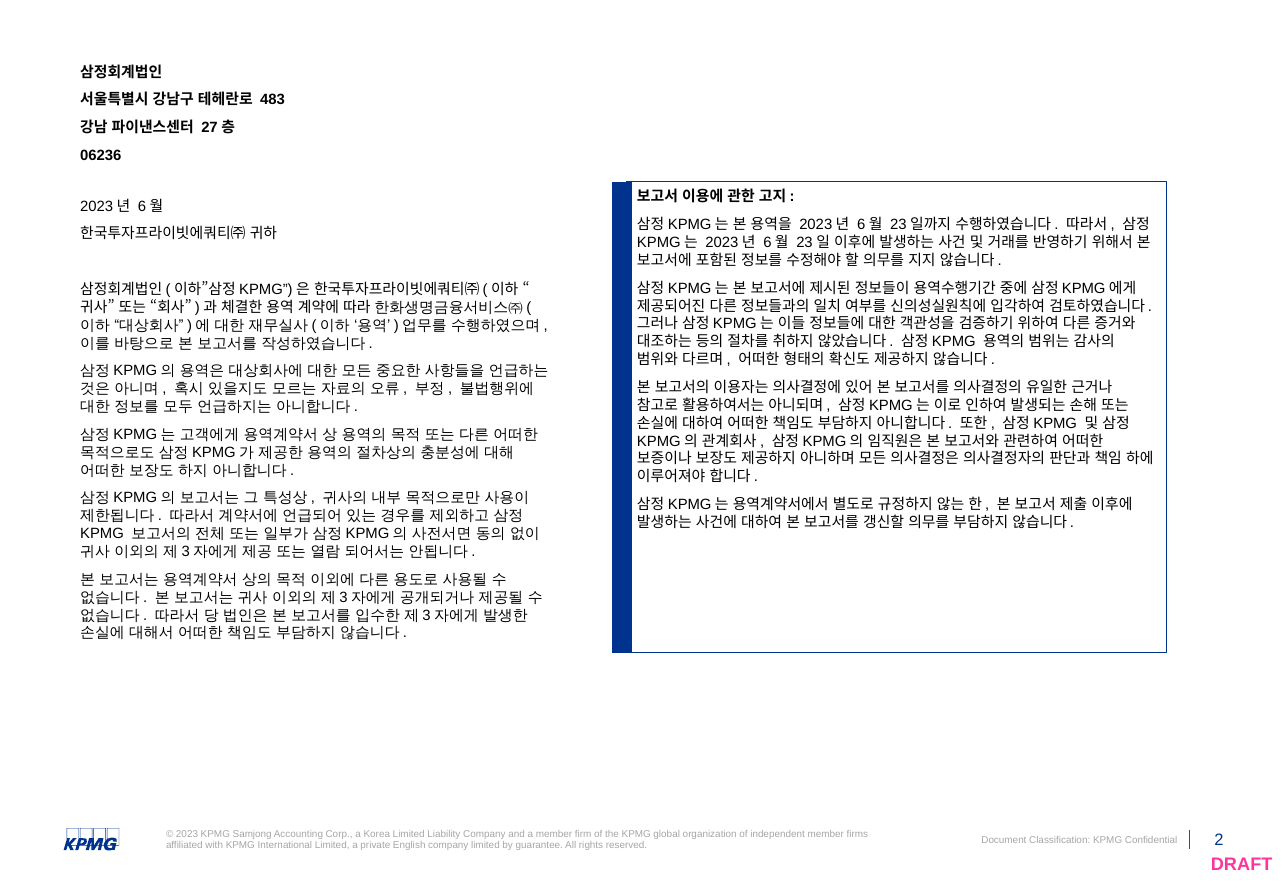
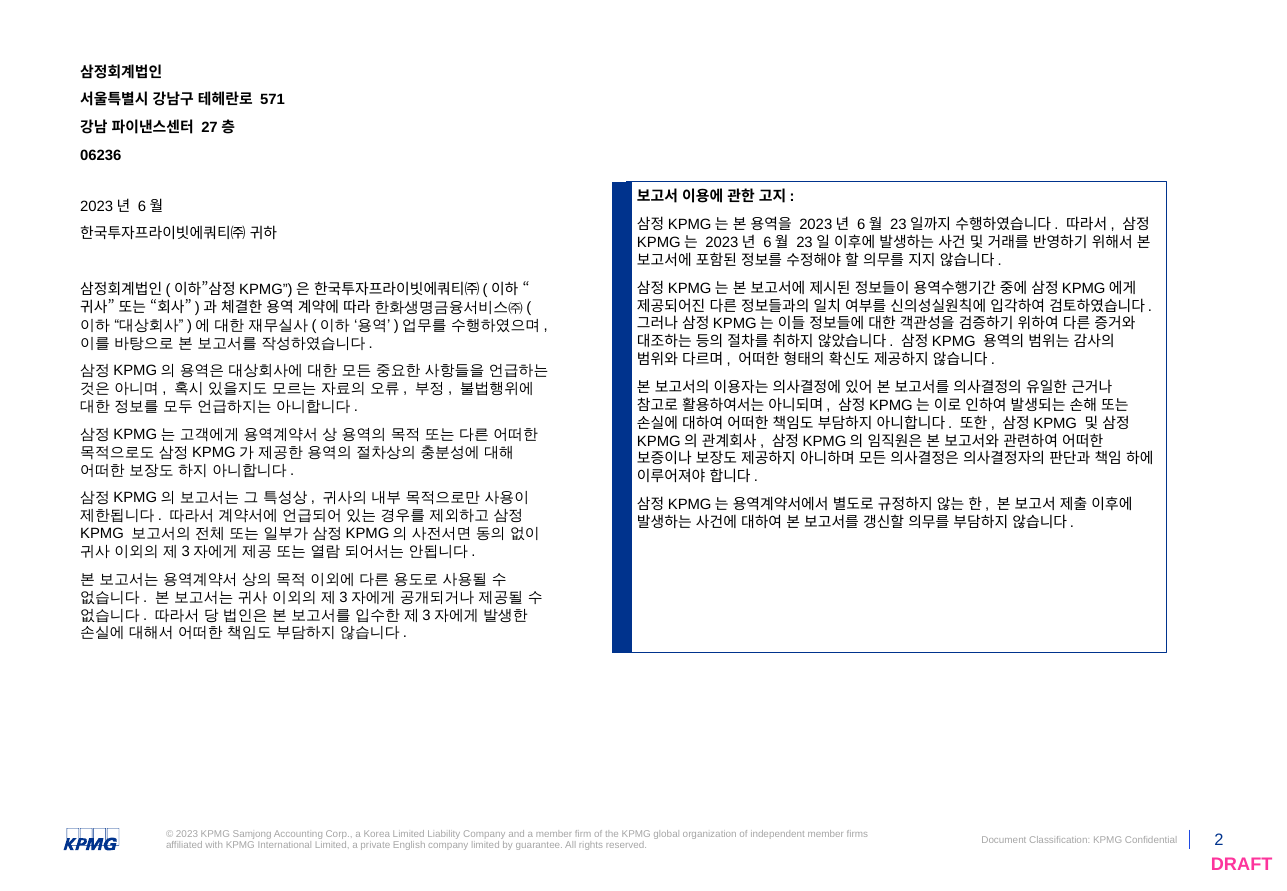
483: 483 -> 571 (273, 100)
